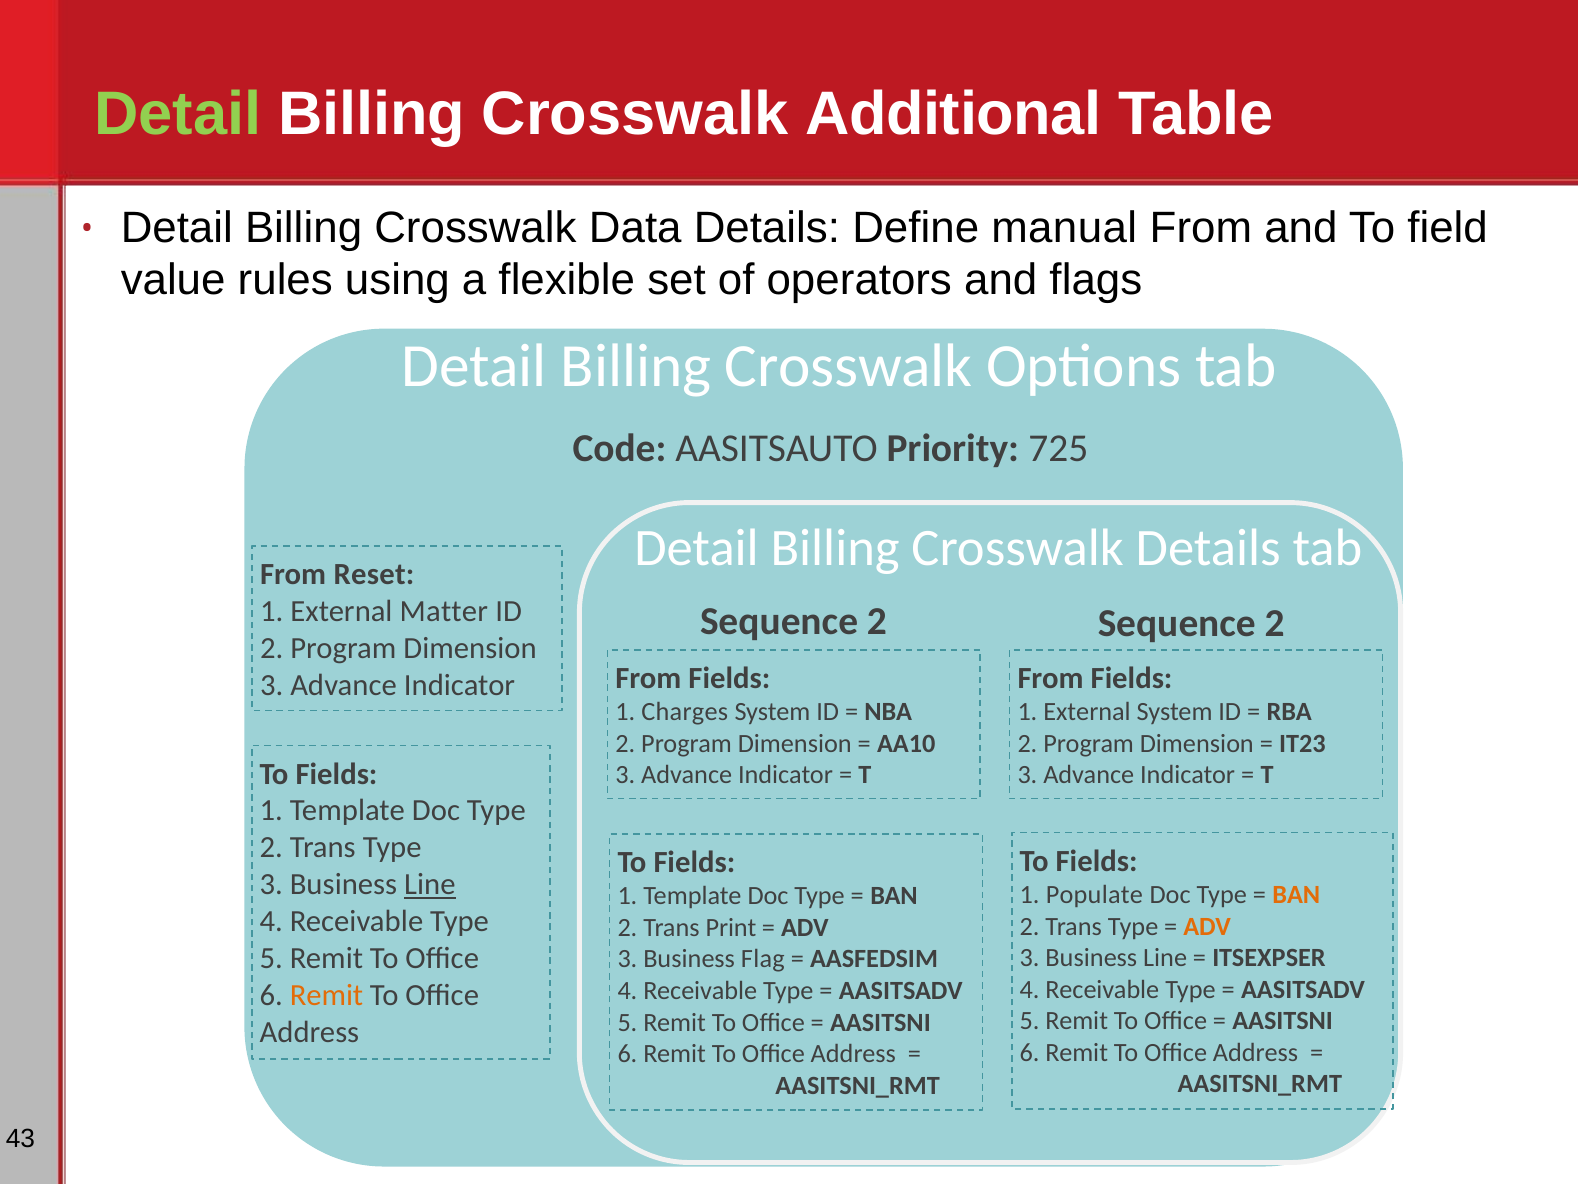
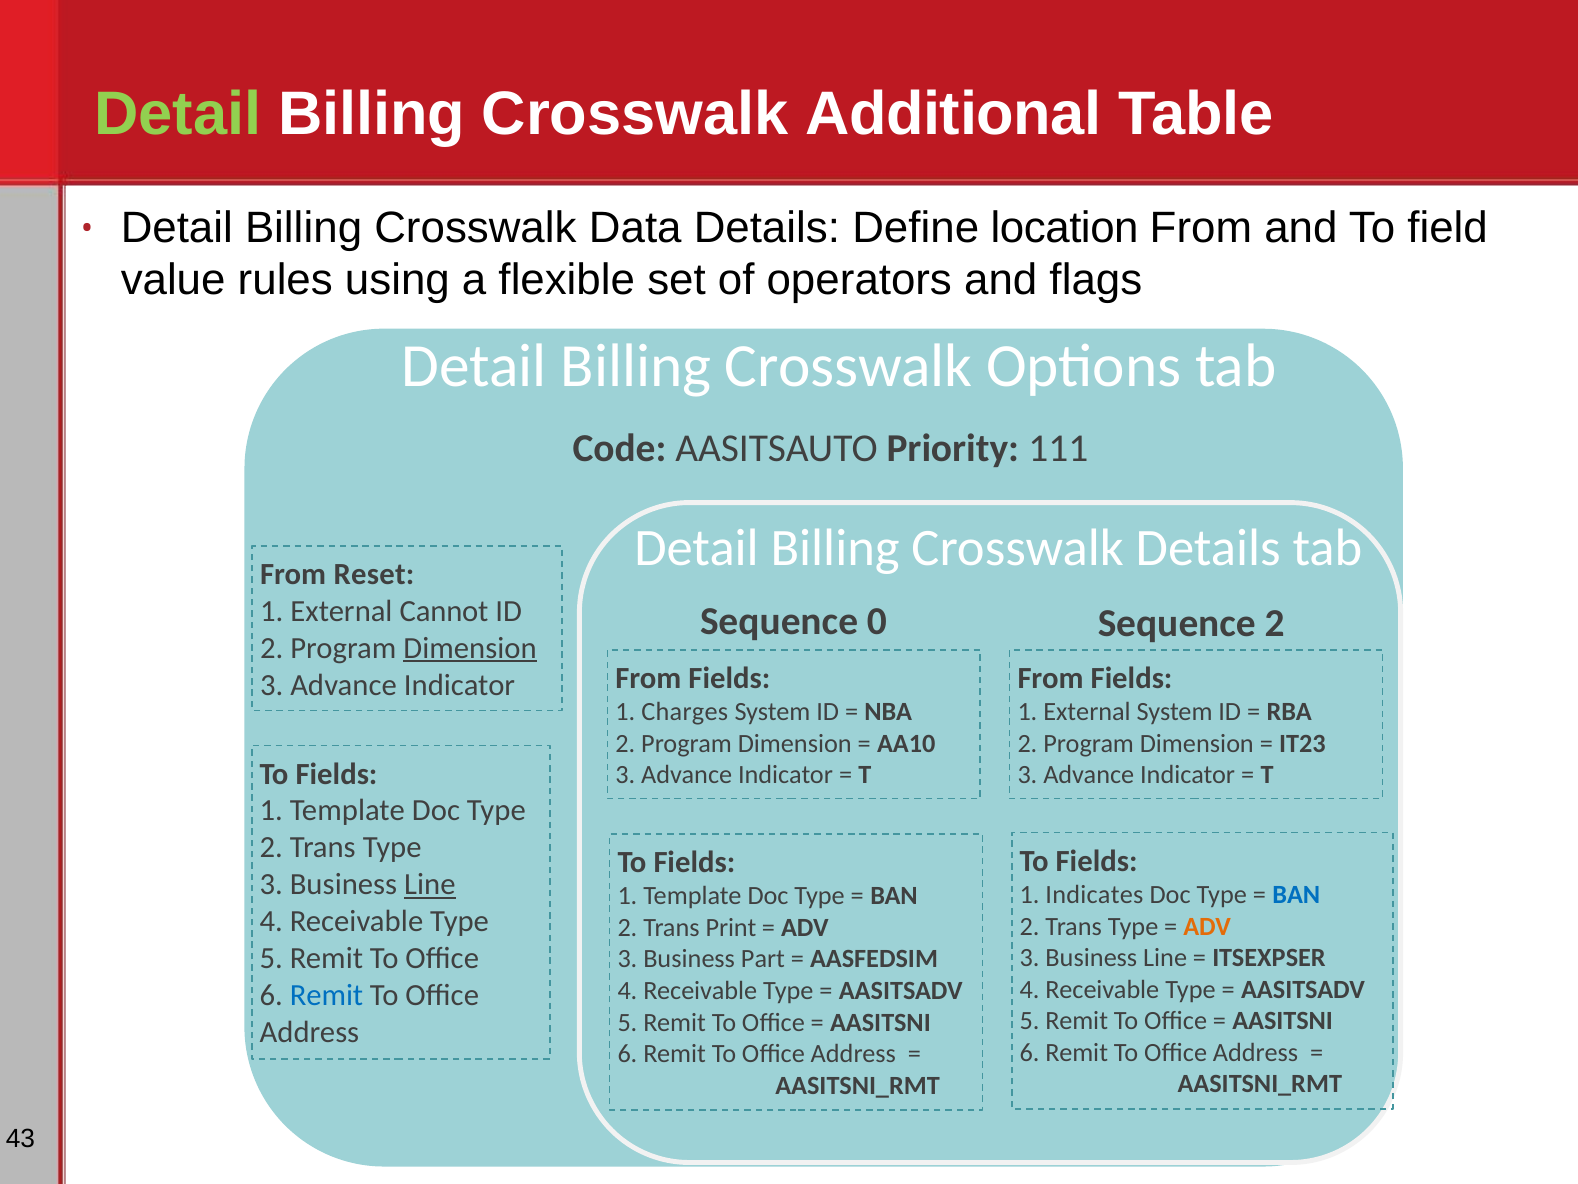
manual: manual -> location (1065, 228)
725: 725 -> 111 (1058, 448)
Matter: Matter -> Cannot (444, 611)
2: 2 -> 0 (877, 622)
Dimension underline: none -> present (470, 648)
Populate: Populate -> Indicates (1094, 894)
BAN colour: orange -> blue (1296, 894)
Flag: Flag -> Part (763, 959)
Remit colour: orange -> blue (327, 995)
